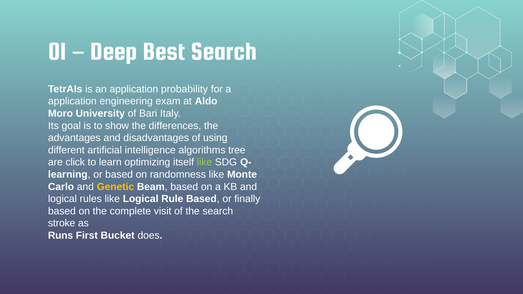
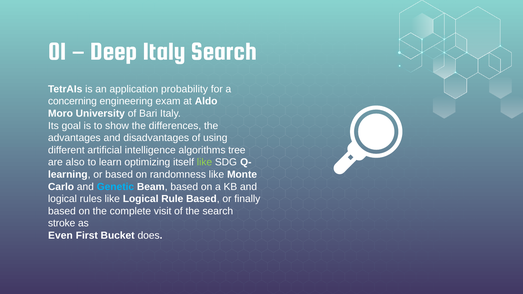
Deep Best: Best -> Italy (164, 51)
application: application -> concerning (72, 101)
click: click -> also (75, 162)
Genetic colour: yellow -> light blue (115, 187)
Runs: Runs -> Even (60, 236)
